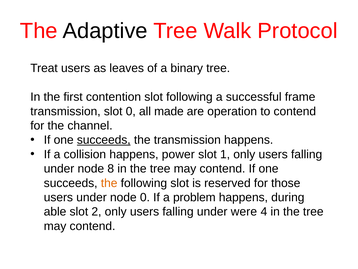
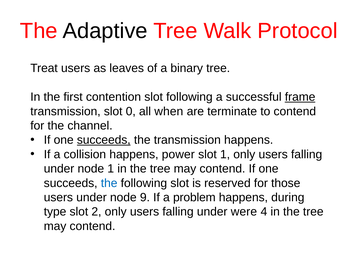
frame underline: none -> present (300, 97)
made: made -> when (169, 111)
operation: operation -> terminate (232, 111)
node 8: 8 -> 1 (111, 168)
the colour: orange -> blue (109, 183)
node 0: 0 -> 9 (145, 197)
able: able -> type (55, 211)
